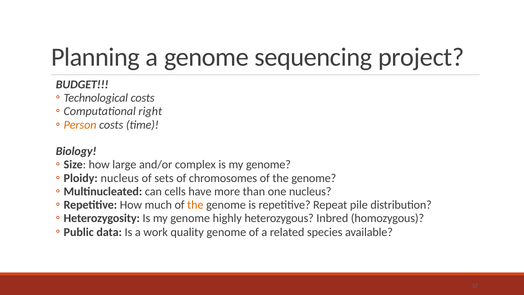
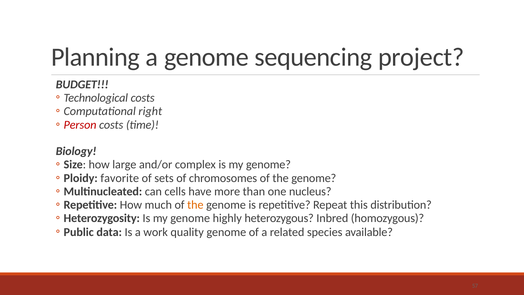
Person colour: orange -> red (80, 125)
Ploidy nucleus: nucleus -> favorite (120, 178)
pile: pile -> this (359, 205)
